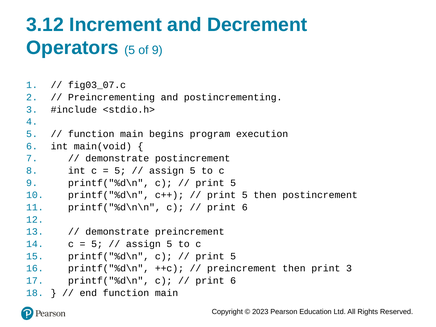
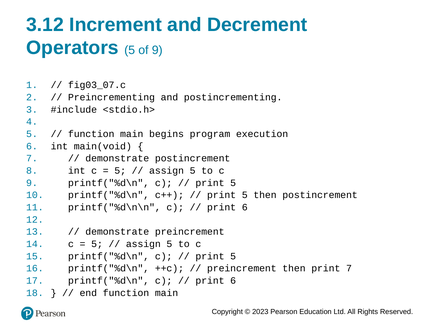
print 3: 3 -> 7 (349, 268)
